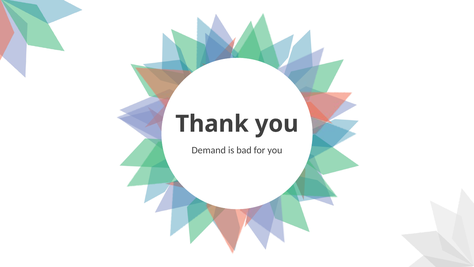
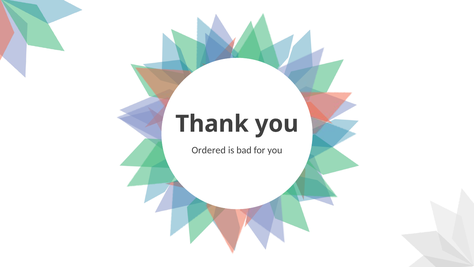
Demand: Demand -> Ordered (209, 150)
